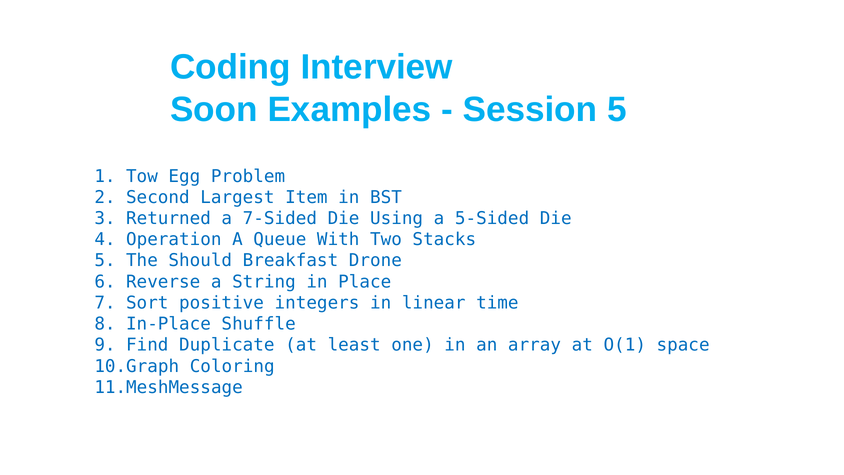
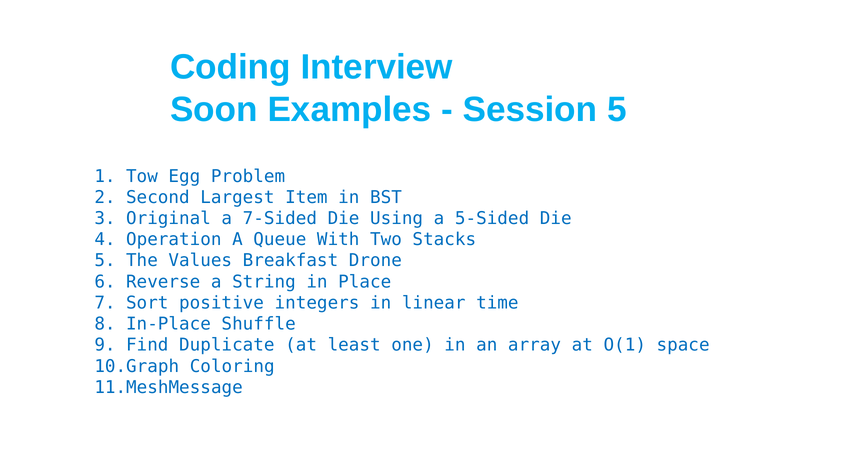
Returned: Returned -> Original (168, 218)
Should: Should -> Values (200, 261)
